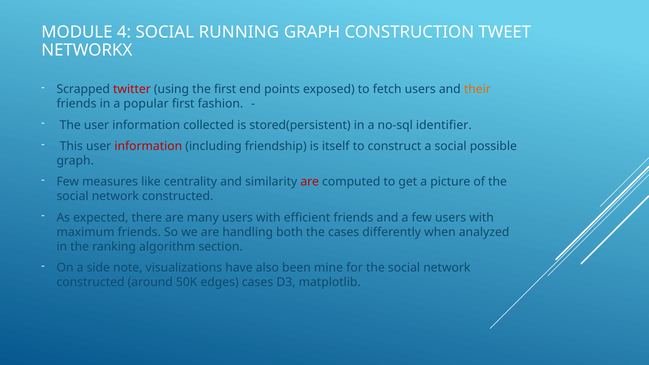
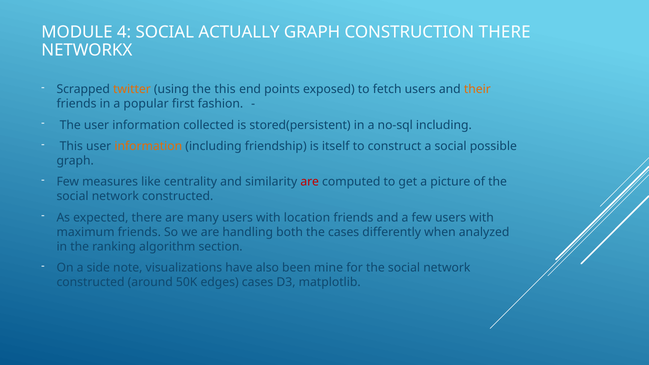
RUNNING: RUNNING -> ACTUALLY (239, 32)
CONSTRUCTION TWEET: TWEET -> THERE (505, 32)
twitter colour: red -> orange (132, 89)
the first: first -> this (225, 89)
no-sql identifier: identifier -> including (444, 125)
information colour: red -> orange (148, 146)
efficient: efficient -> location (307, 218)
